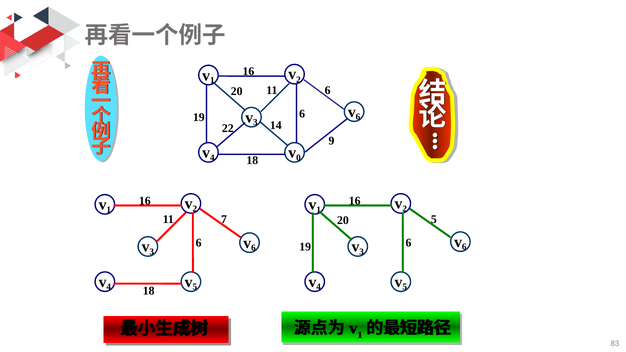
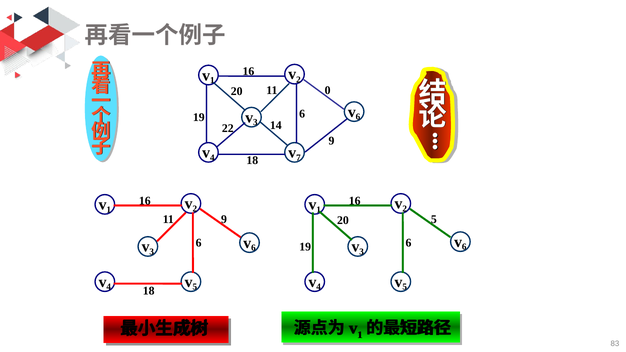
11 6: 6 -> 0 (328, 90)
0: 0 -> 7 (298, 158)
11 7: 7 -> 9 (224, 220)
